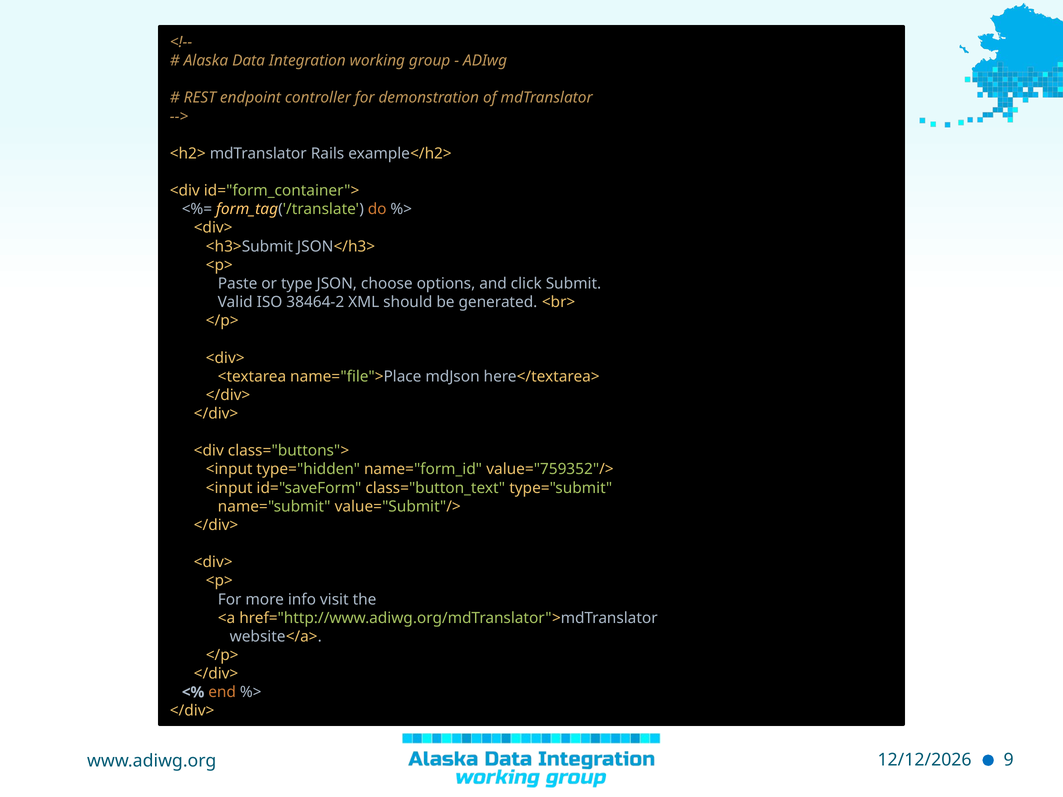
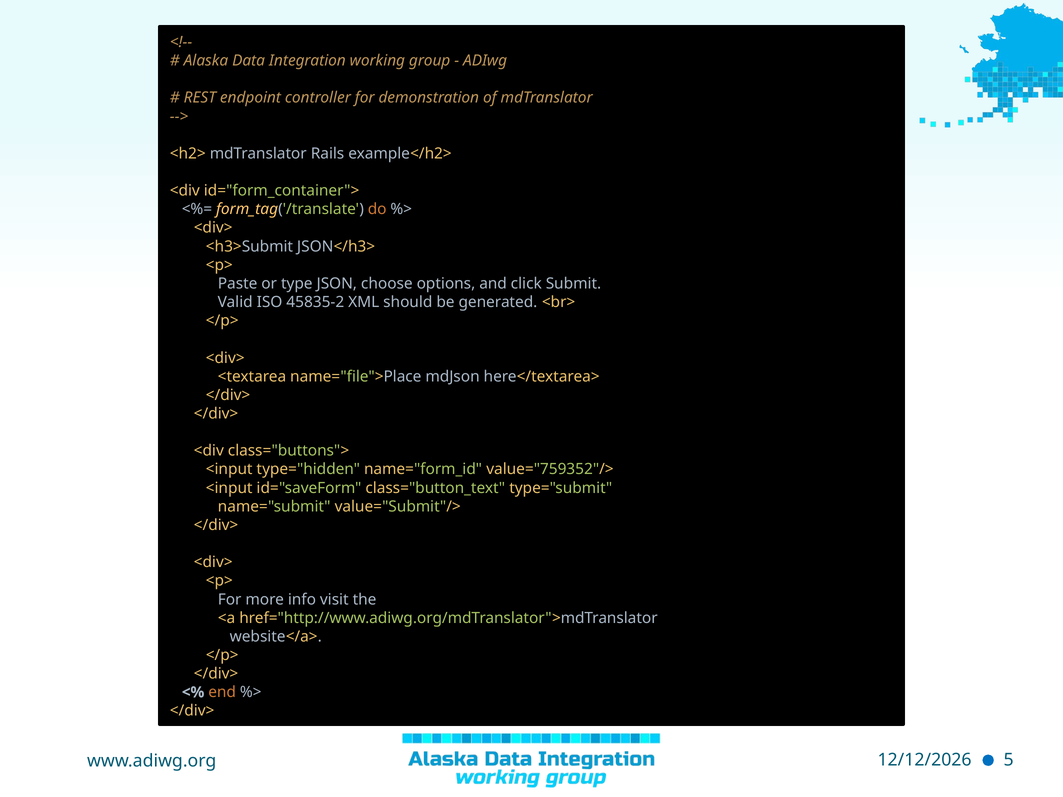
38464-2: 38464-2 -> 45835-2 (315, 302)
9: 9 -> 5 (1009, 760)
